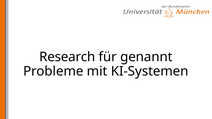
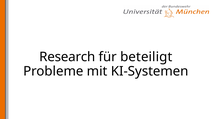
genannt: genannt -> beteiligt (146, 57)
